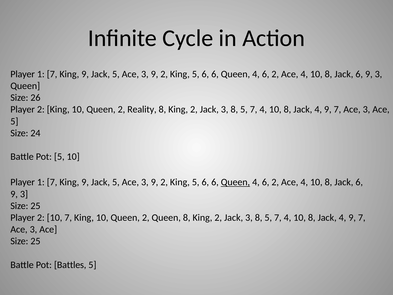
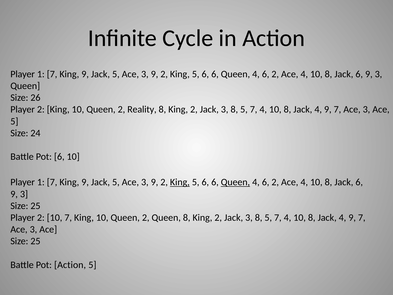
Pot 5: 5 -> 6 (59, 157)
King underline: none -> present (180, 182)
Pot Battles: Battles -> Action (70, 265)
